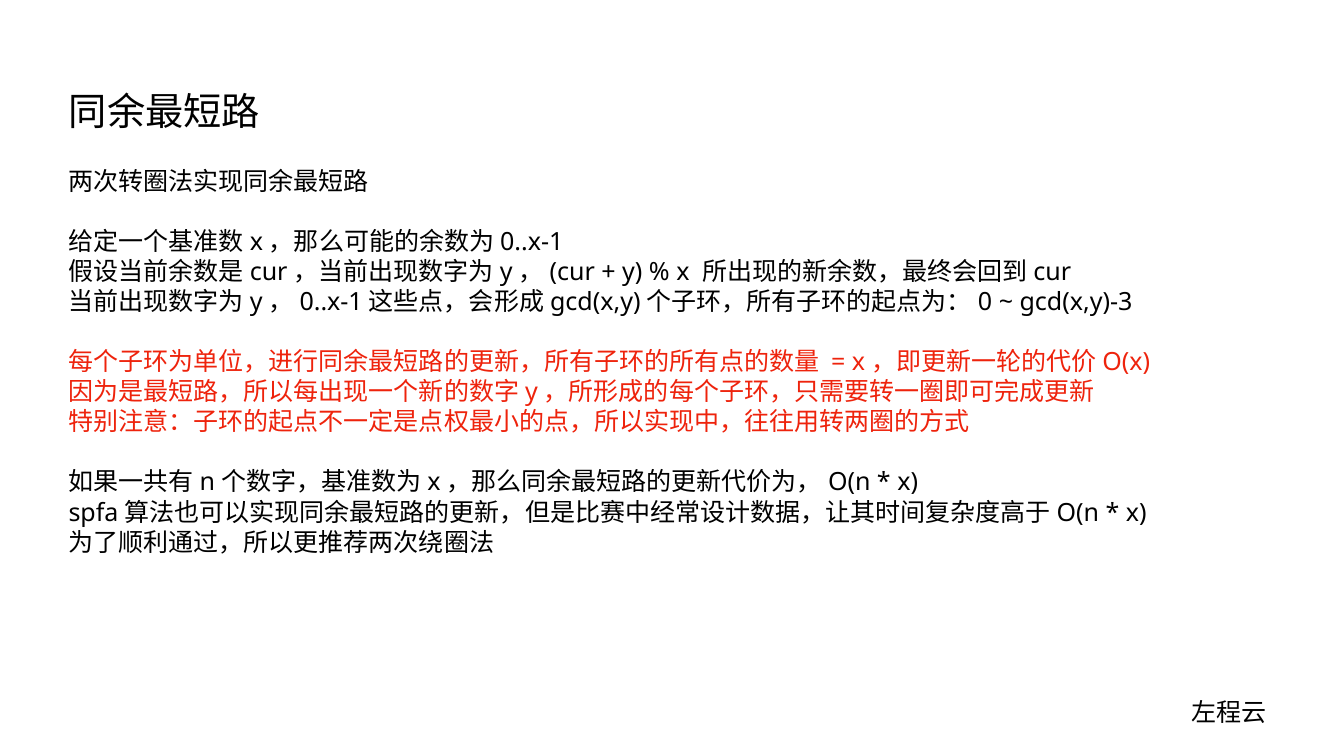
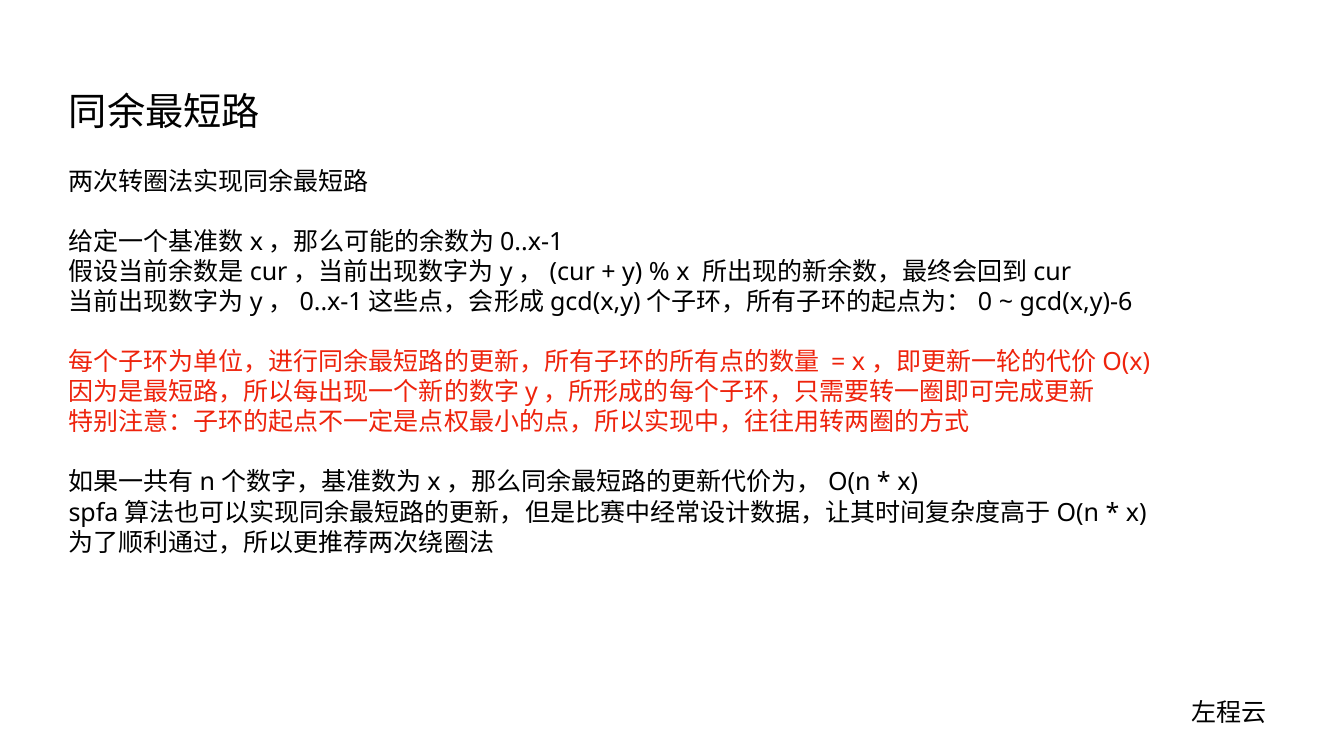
gcd(x,y)-3: gcd(x,y)-3 -> gcd(x,y)-6 (1076, 302)
